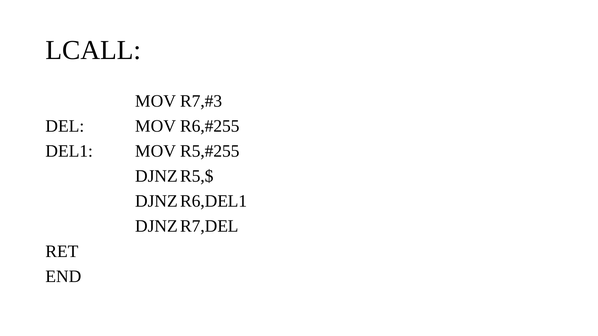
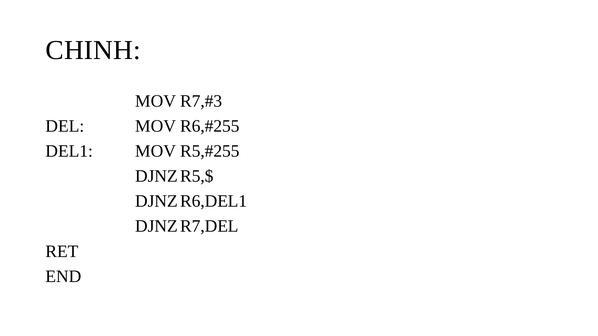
LCALL: LCALL -> CHINH (93, 50)
